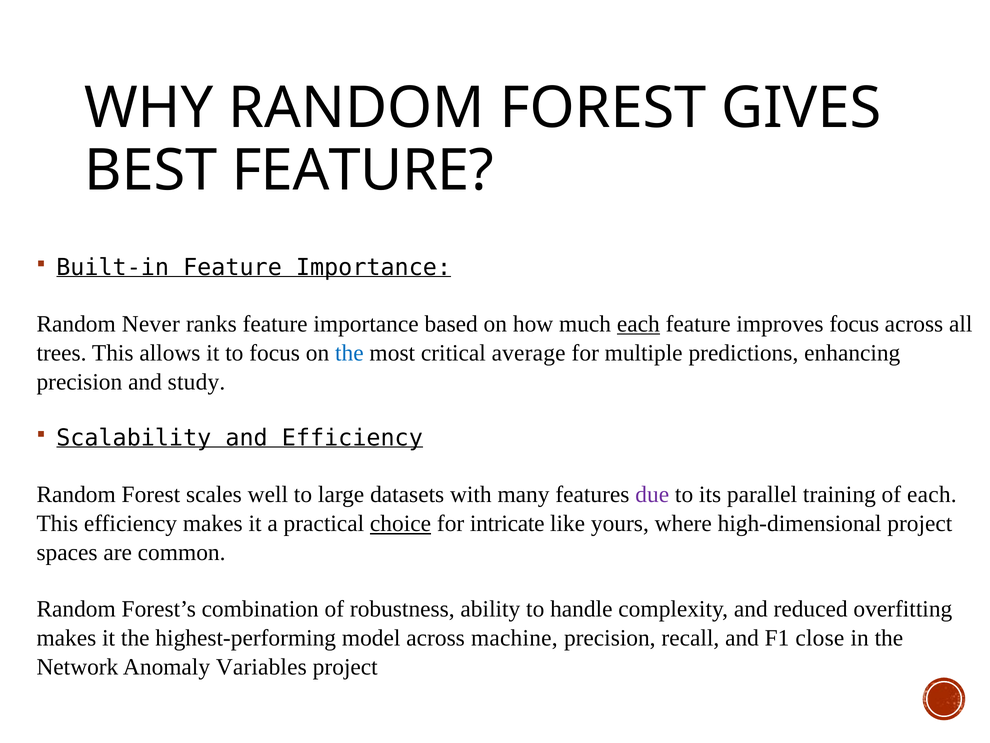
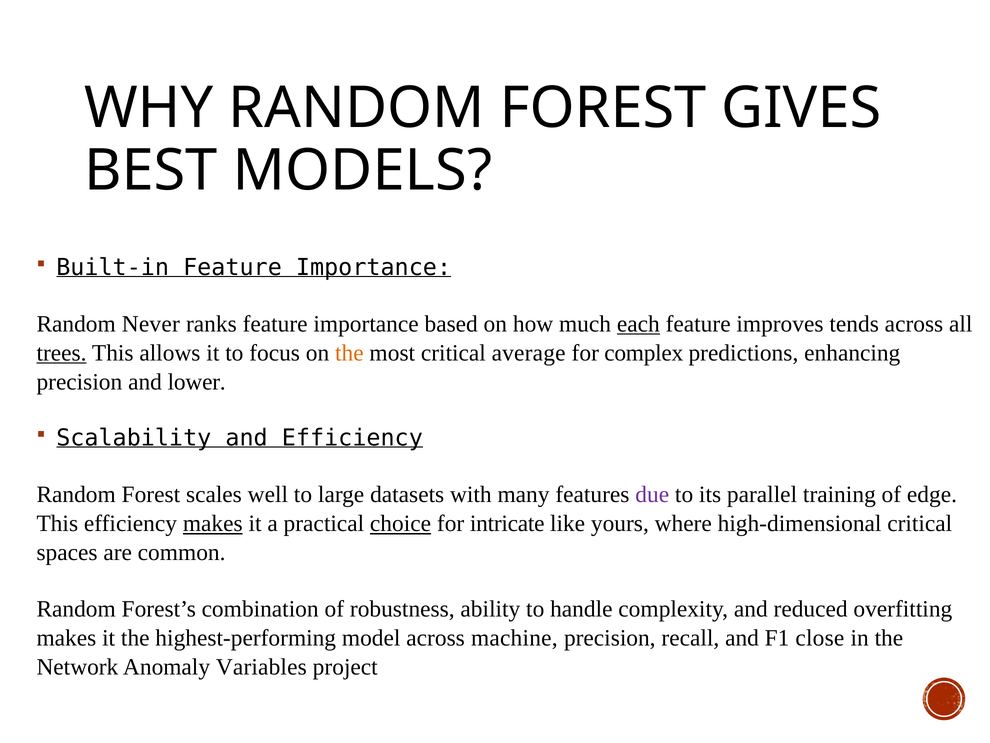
BEST FEATURE: FEATURE -> MODELS (362, 170)
improves focus: focus -> tends (854, 324)
trees underline: none -> present (62, 353)
the colour: blue -> orange (349, 353)
multiple: multiple -> complex (644, 353)
study: study -> lower (197, 382)
of each: each -> edge (932, 494)
makes underline: none -> present (213, 523)
high-dimensional project: project -> critical (920, 523)
